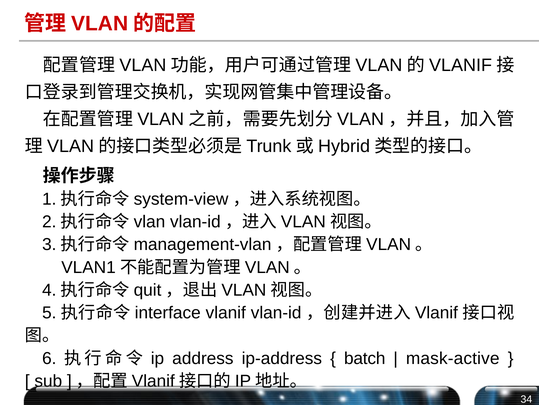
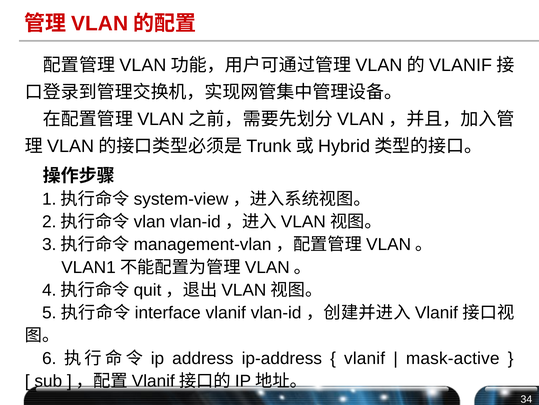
batch: batch -> vlanif (365, 358)
